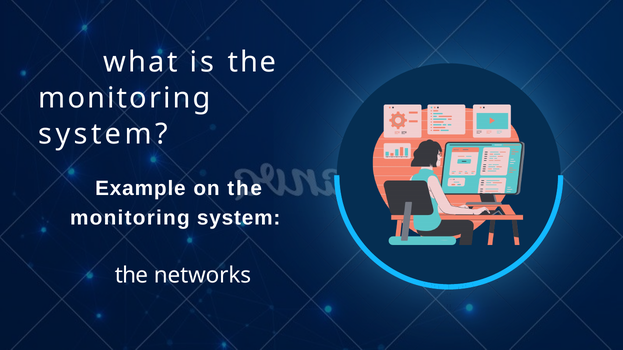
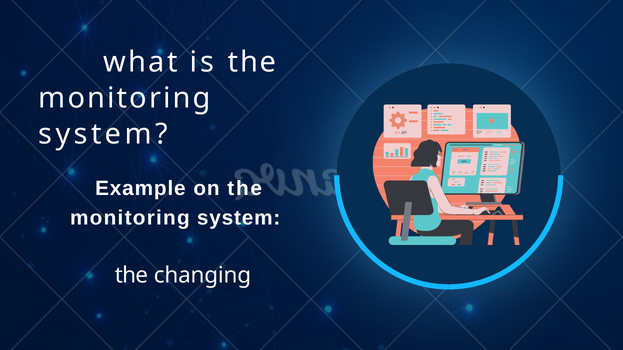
networks: networks -> changing (202, 276)
